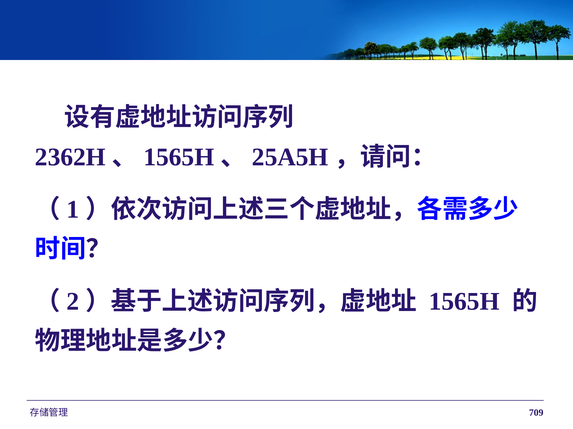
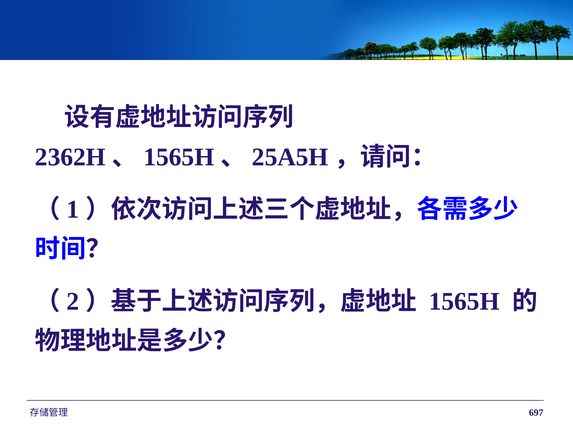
709: 709 -> 697 (536, 413)
